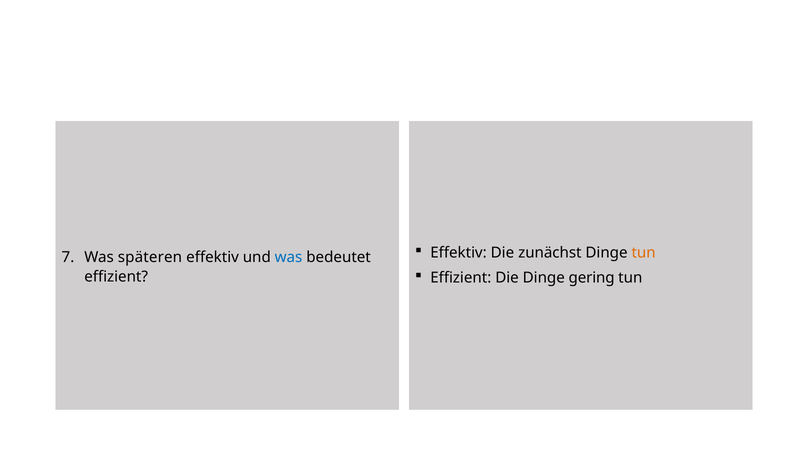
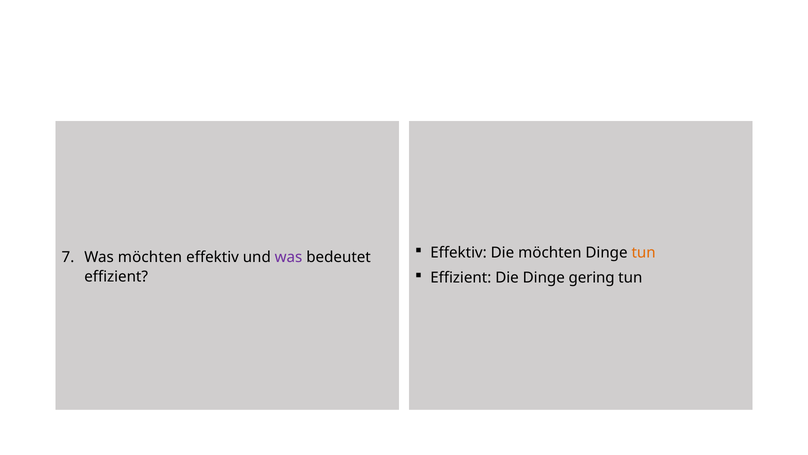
Die zunächst: zunächst -> möchten (550, 253)
Was späteren: späteren -> möchten (150, 257)
was colour: blue -> purple (289, 257)
